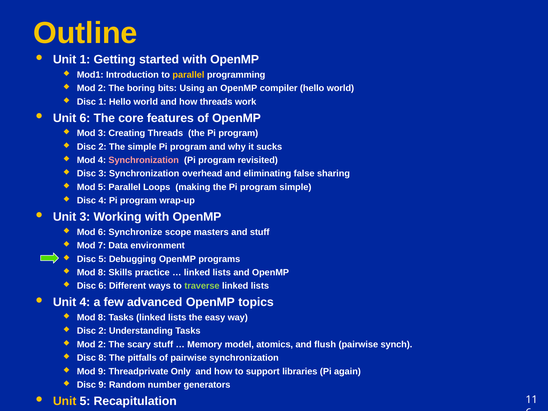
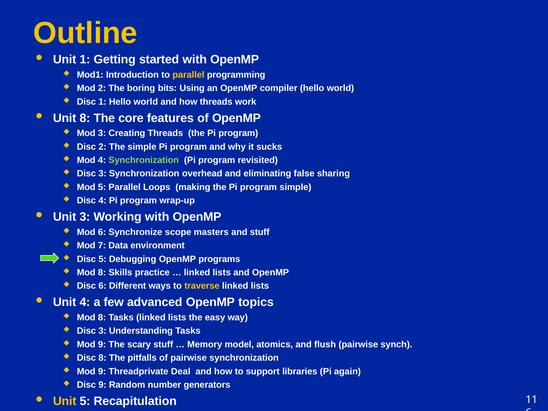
Unit 6: 6 -> 8 (85, 118)
Synchronization colour: pink -> light green (144, 160)
traverse colour: light green -> yellow (202, 286)
2: 2 -> 3 (102, 331)
2: 2 -> 9 (102, 344)
Only: Only -> Deal (181, 371)
